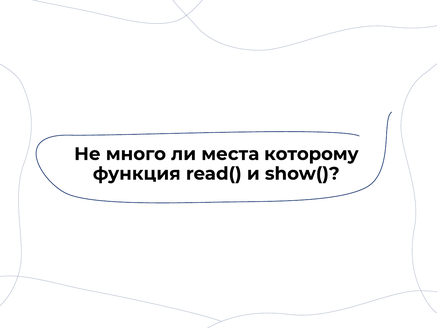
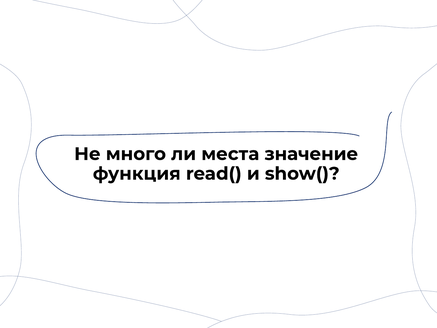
которому: которому -> значение (311, 154)
